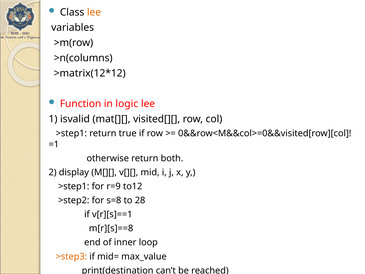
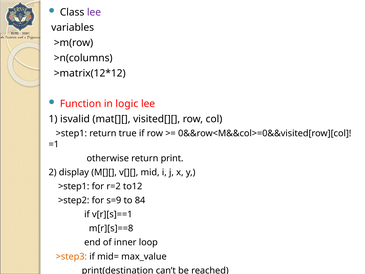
lee colour: orange -> purple (94, 12)
both: both -> print (172, 158)
r=9: r=9 -> r=2 (114, 186)
s=8: s=8 -> s=9 (114, 200)
28: 28 -> 84 (140, 200)
